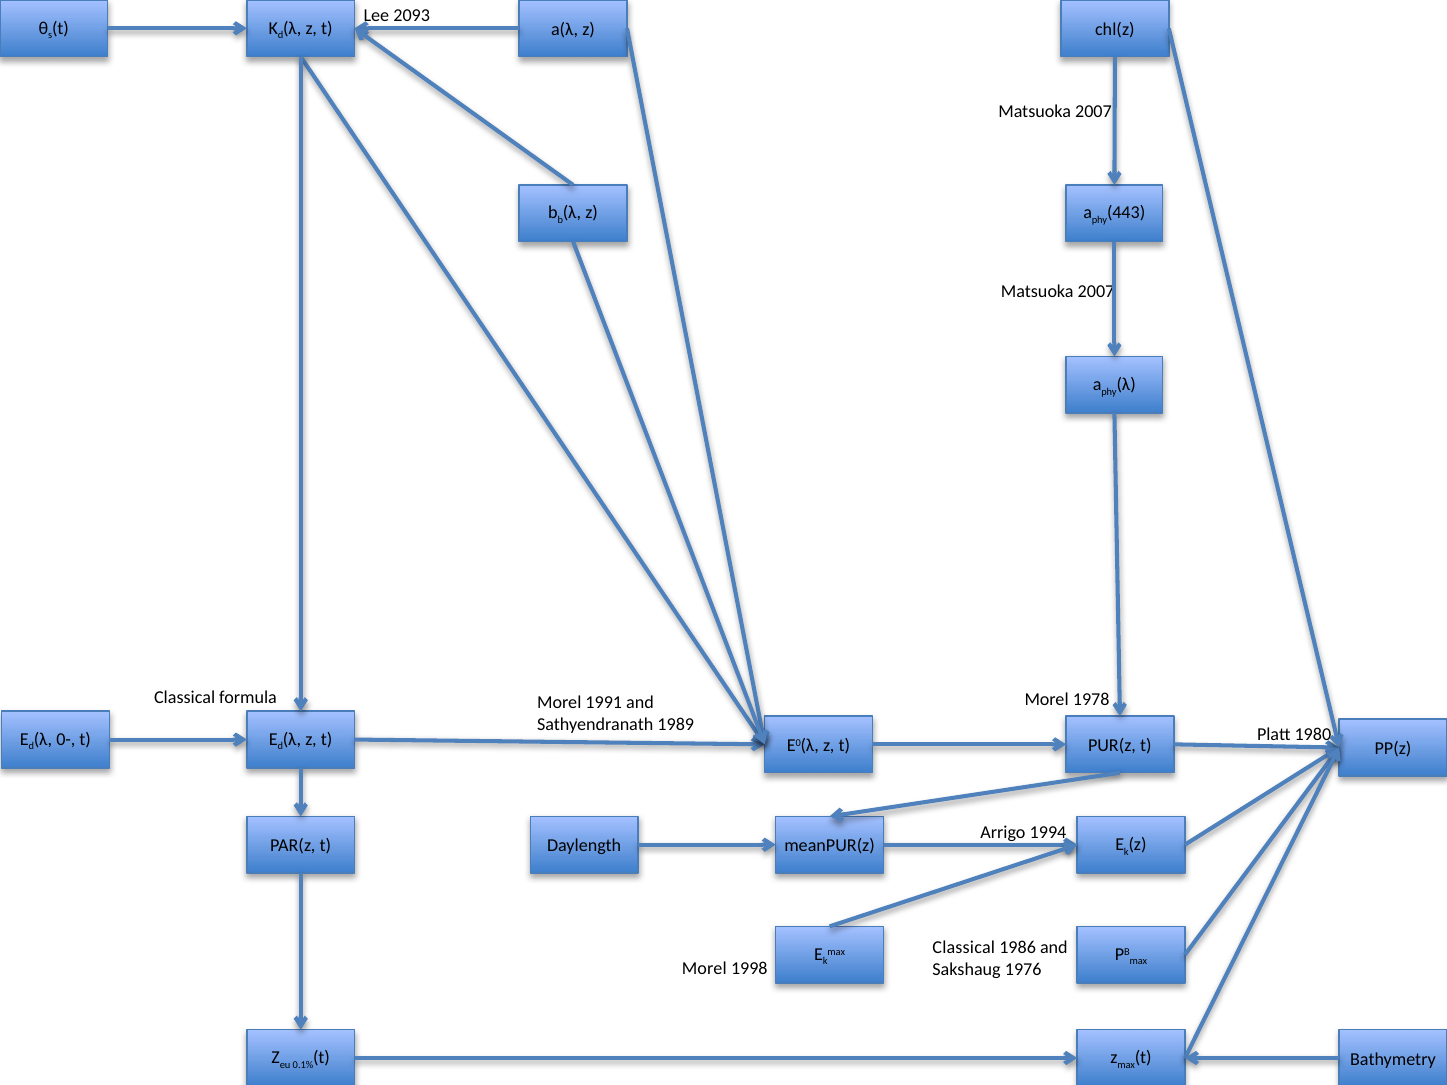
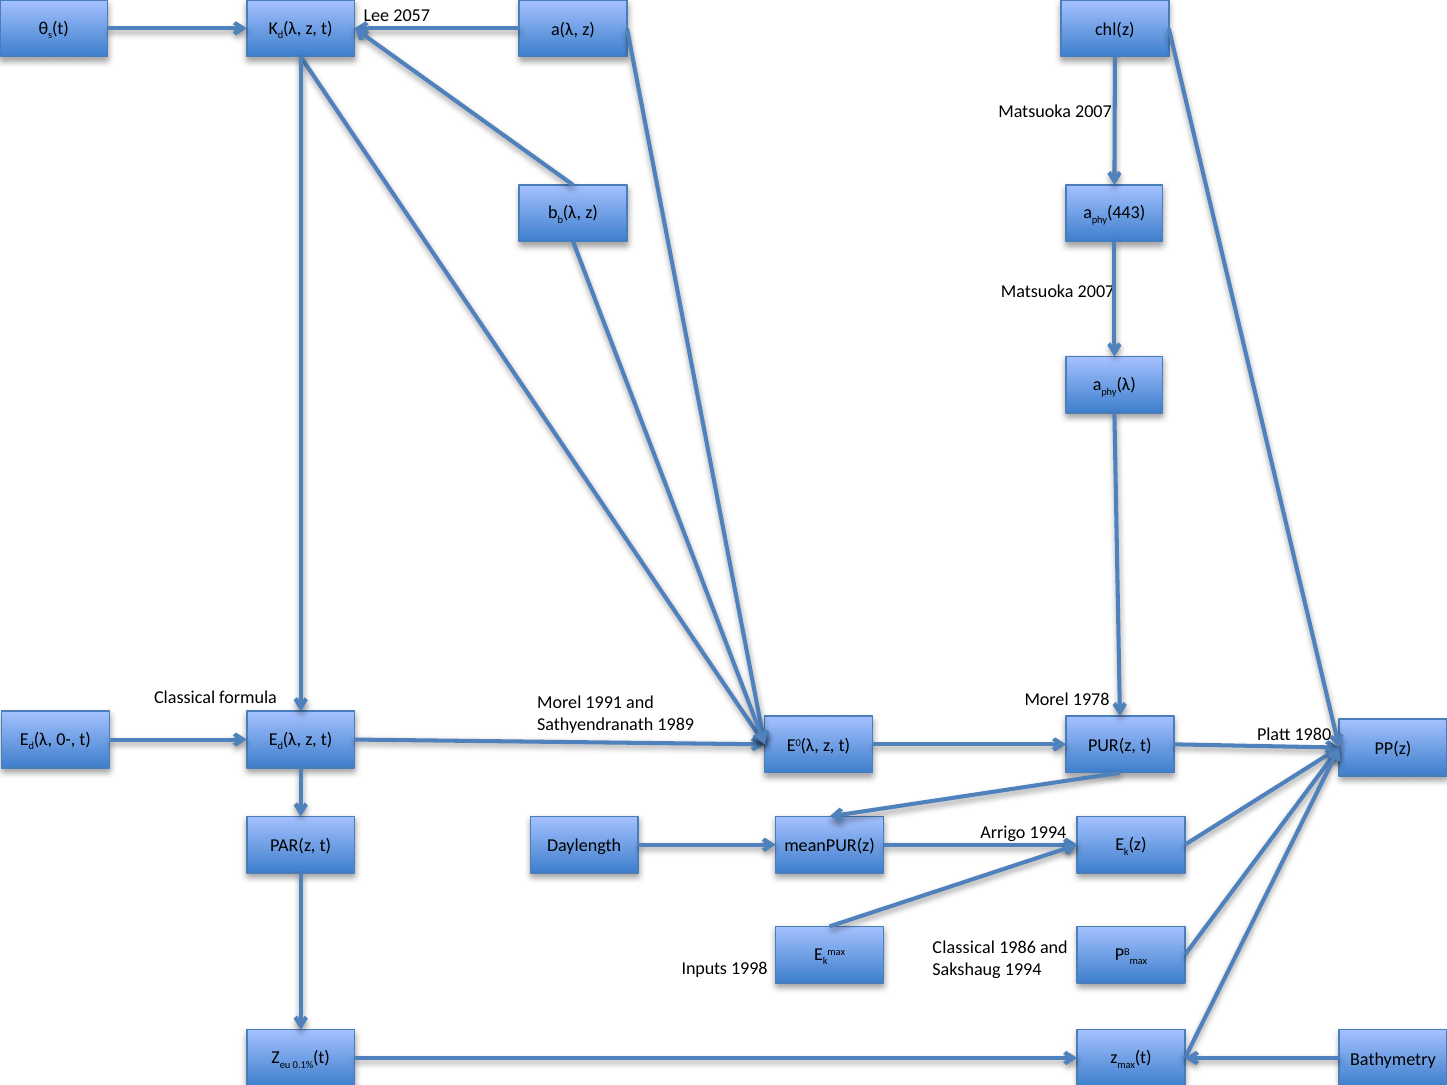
2093: 2093 -> 2057 (412, 16)
Morel: Morel -> Inputs (704, 969)
Sakshaug 1976: 1976 -> 1994 (1023, 970)
